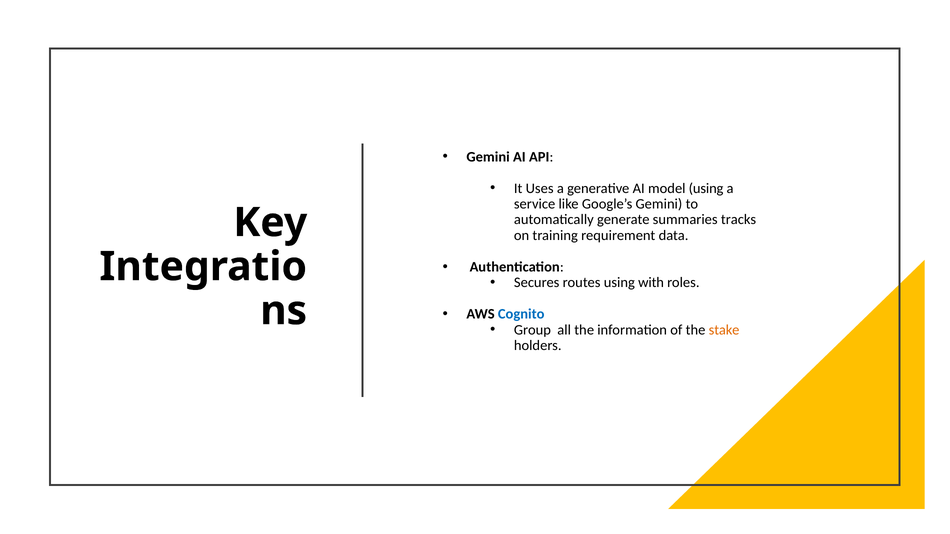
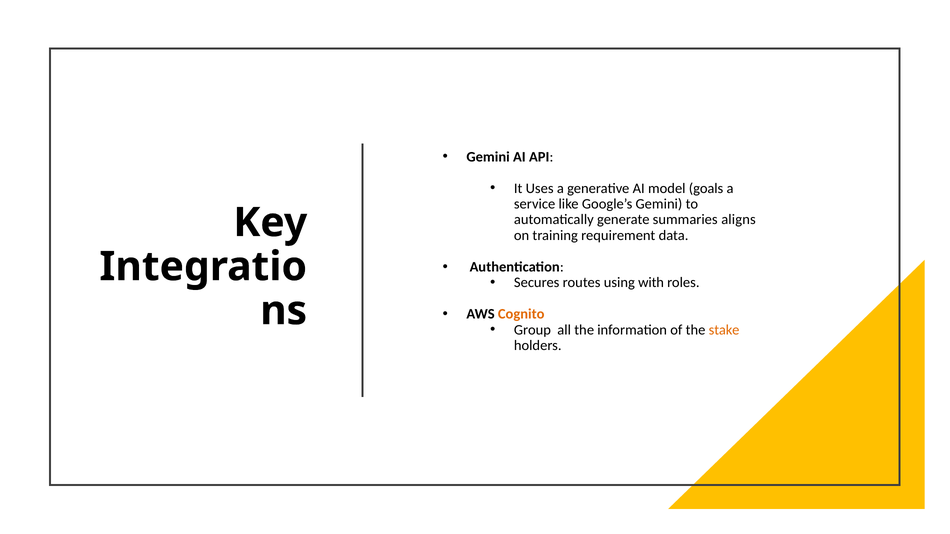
model using: using -> goals (706, 188)
tracks: tracks -> aligns (738, 220)
Cognito colour: blue -> orange (521, 314)
